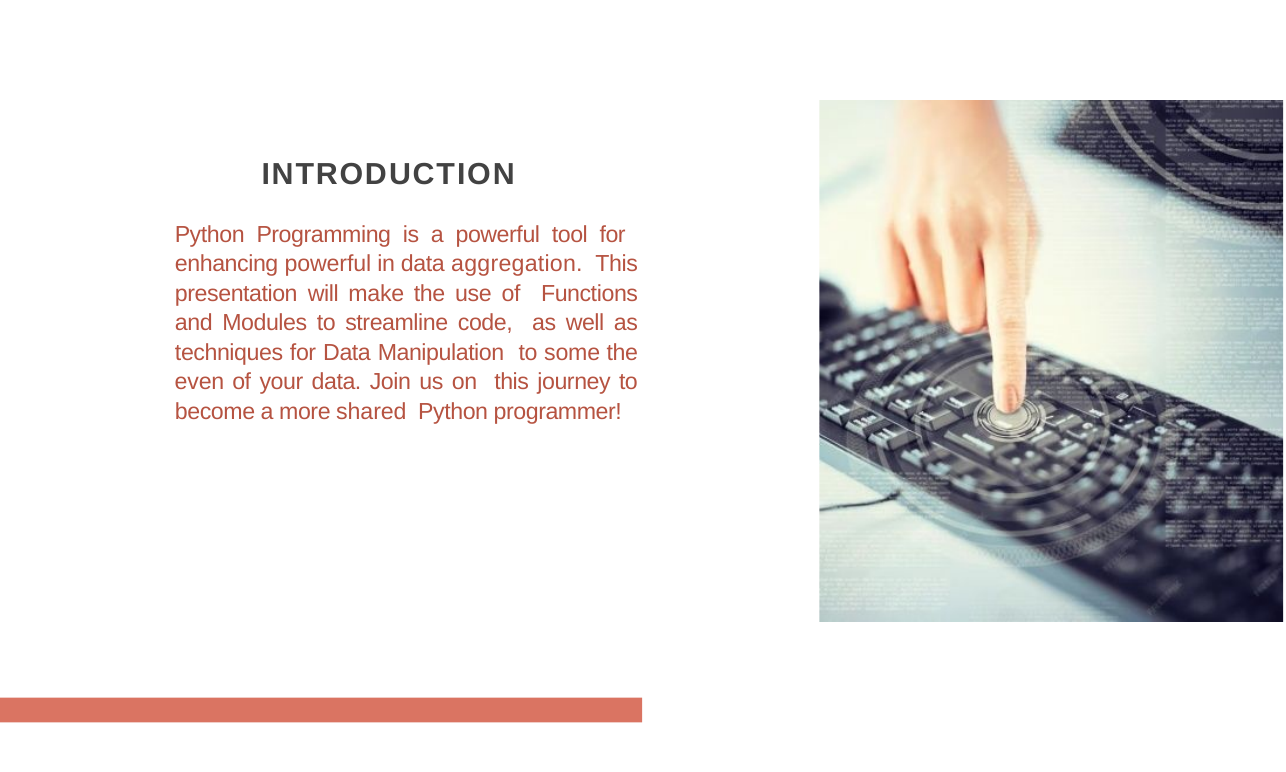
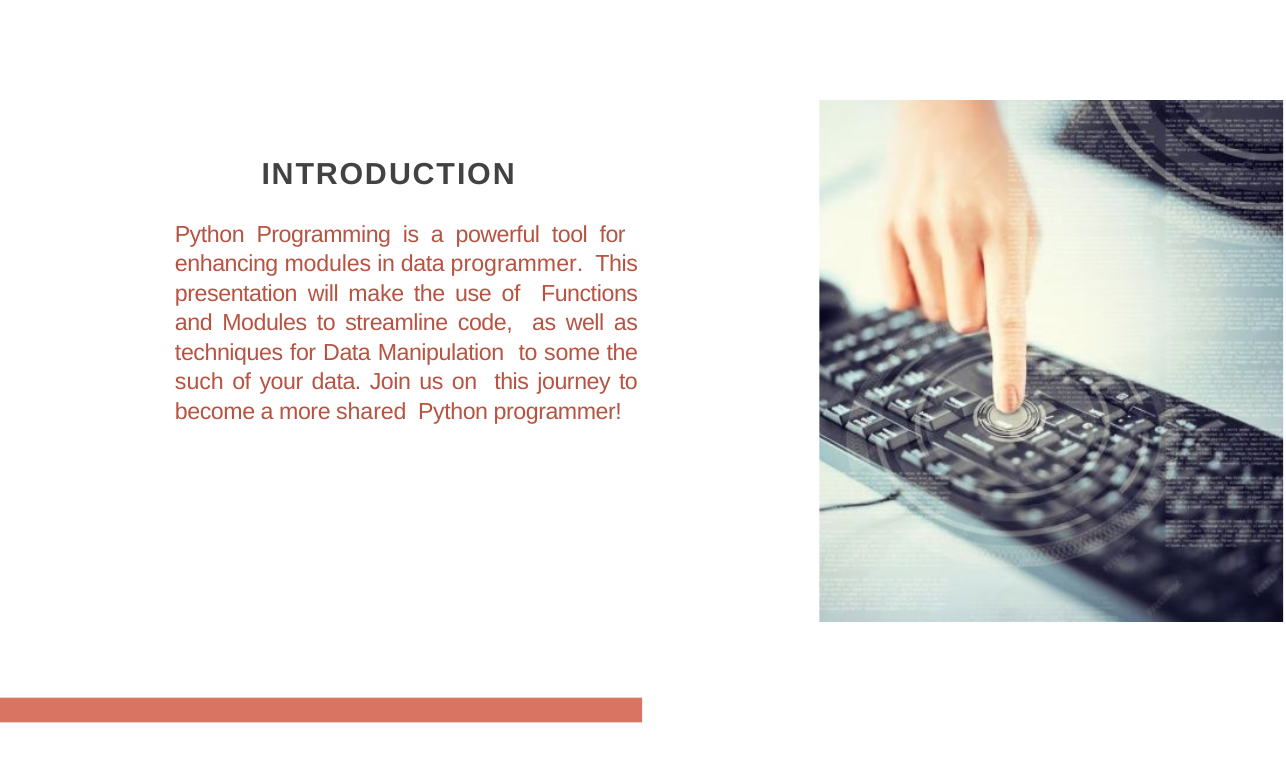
enhancing powerful: powerful -> modules (328, 264)
data aggregation: aggregation -> programmer (517, 264)
even: even -> such (199, 382)
